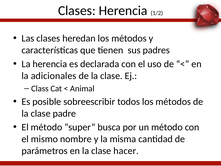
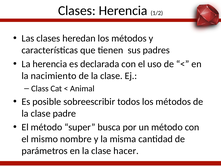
adicionales: adicionales -> nacimiento (54, 76)
